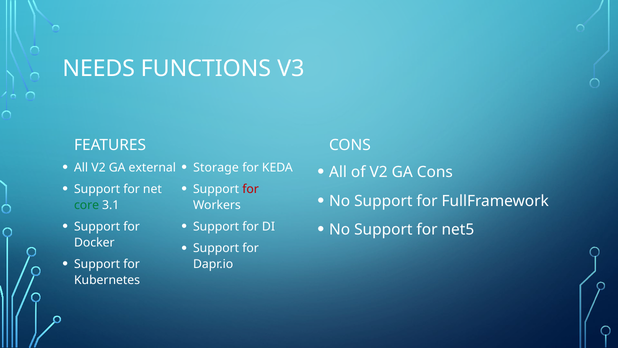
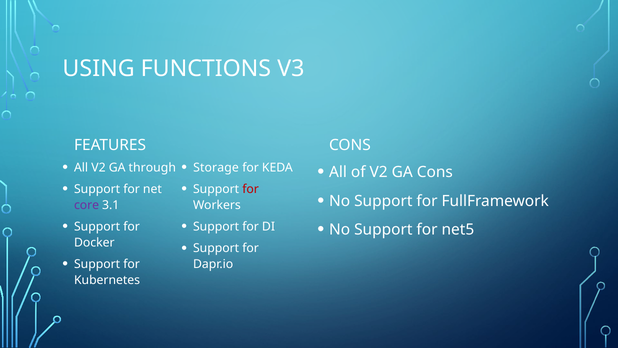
NEEDS: NEEDS -> USING (99, 69)
external: external -> through (152, 167)
core colour: green -> purple (87, 205)
